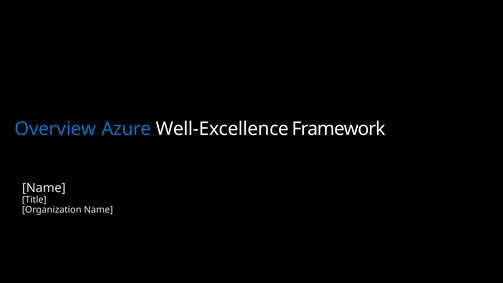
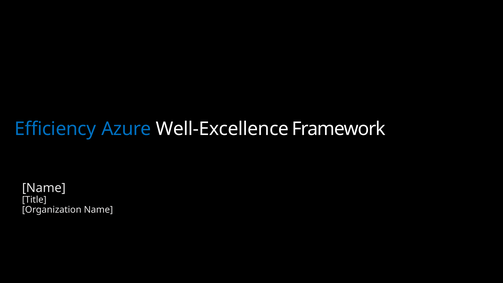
Overview: Overview -> Efficiency (55, 129)
